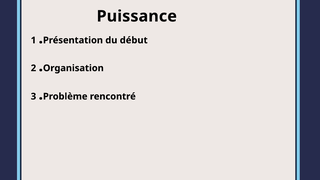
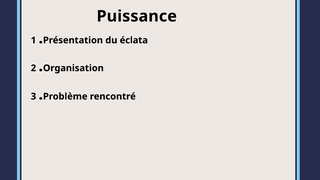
début: début -> éclata (134, 40)
